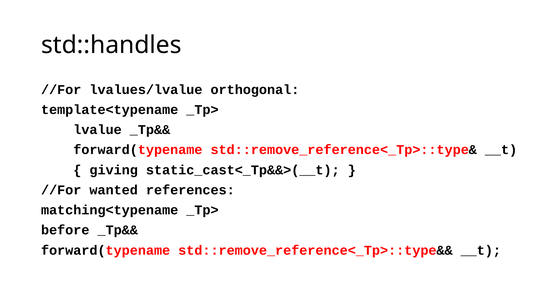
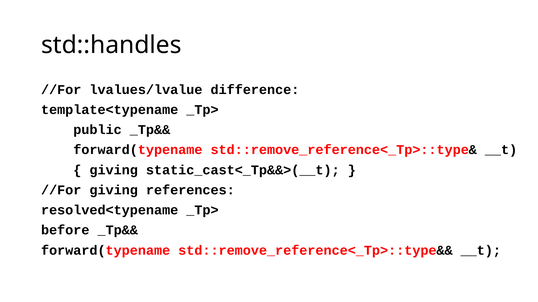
orthogonal: orthogonal -> difference (255, 90)
lvalue: lvalue -> public (98, 130)
//For wanted: wanted -> giving (114, 190)
matching<typename: matching<typename -> resolved<typename (110, 211)
